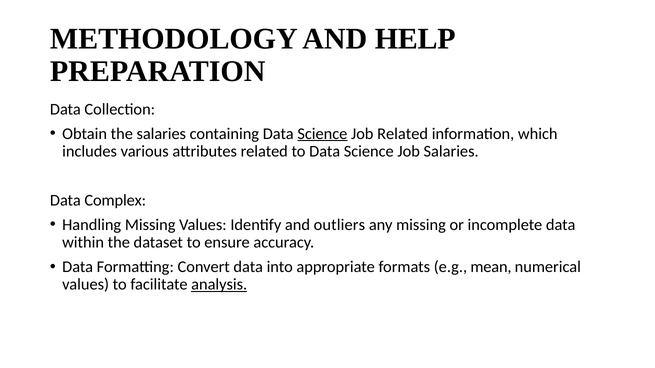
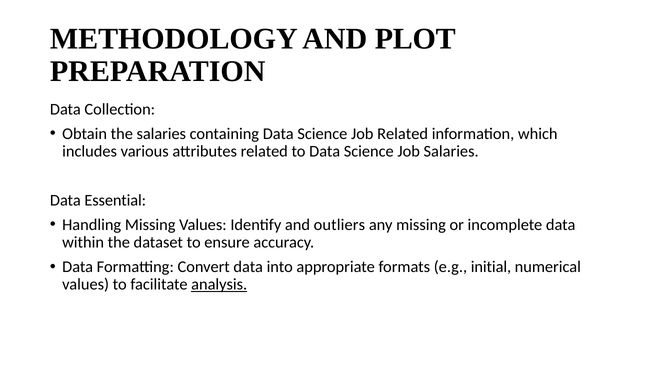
HELP: HELP -> PLOT (415, 39)
Science underline: present -> none (322, 134)
Complex: Complex -> Essential (115, 200)
mean: mean -> initial (491, 267)
